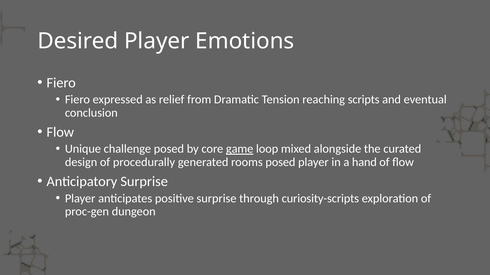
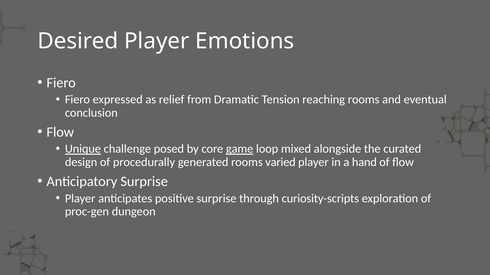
reaching scripts: scripts -> rooms (364, 100)
Unique underline: none -> present (83, 149)
rooms posed: posed -> varied (280, 163)
